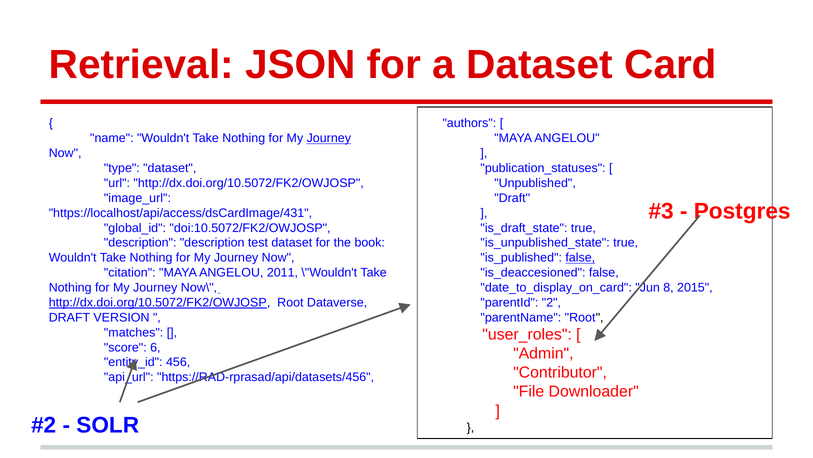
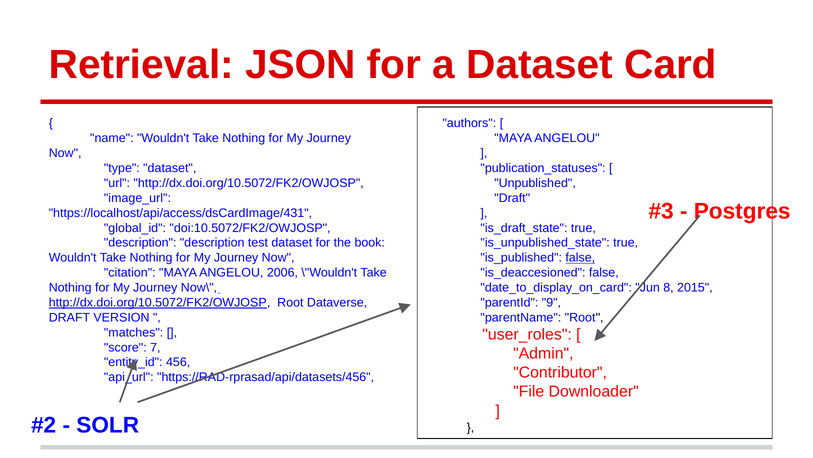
Journey underline: present -> none (329, 138)
2011: 2011 -> 2006 (282, 272)
2: 2 -> 9 (551, 302)
6: 6 -> 7 (155, 347)
